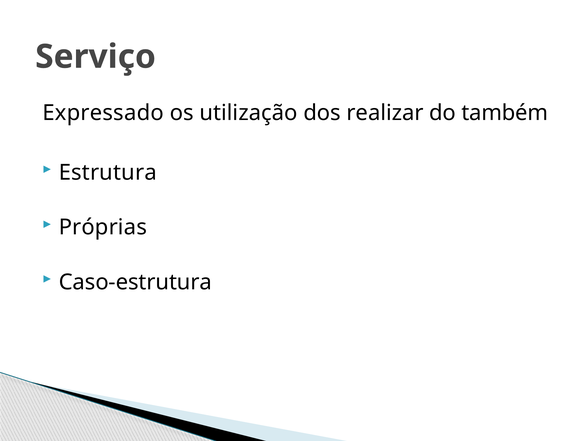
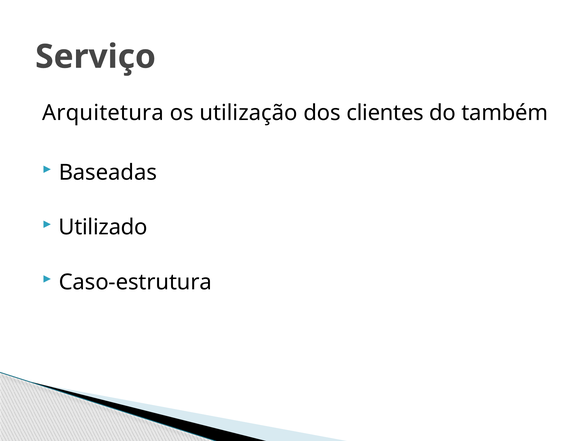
Expressado: Expressado -> Arquitetura (103, 113)
realizar: realizar -> clientes (385, 113)
Estrutura: Estrutura -> Baseadas (108, 172)
Próprias: Próprias -> Utilizado (103, 227)
